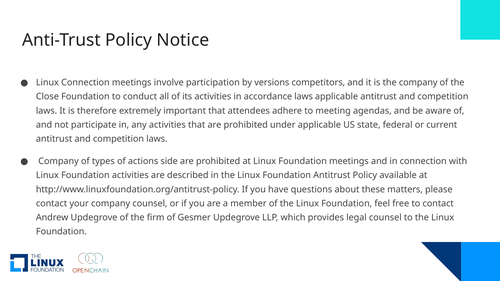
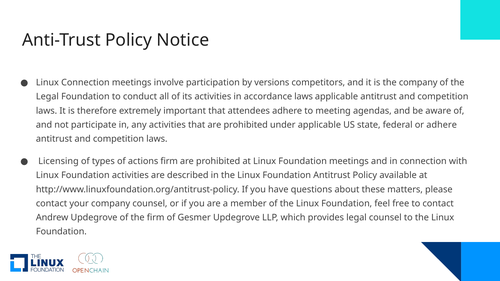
Close: Close -> Legal (47, 97)
or current: current -> adhere (442, 125)
Company: Company -> Licensing (58, 161)
actions side: side -> firm (169, 161)
